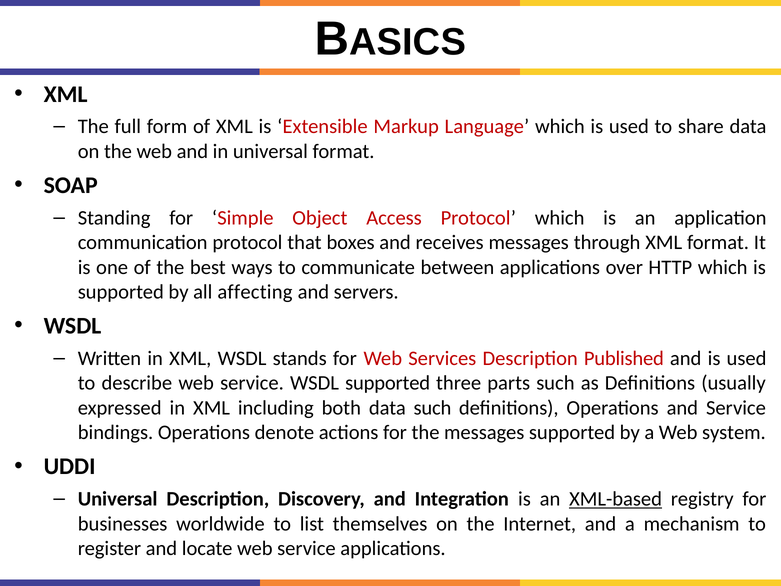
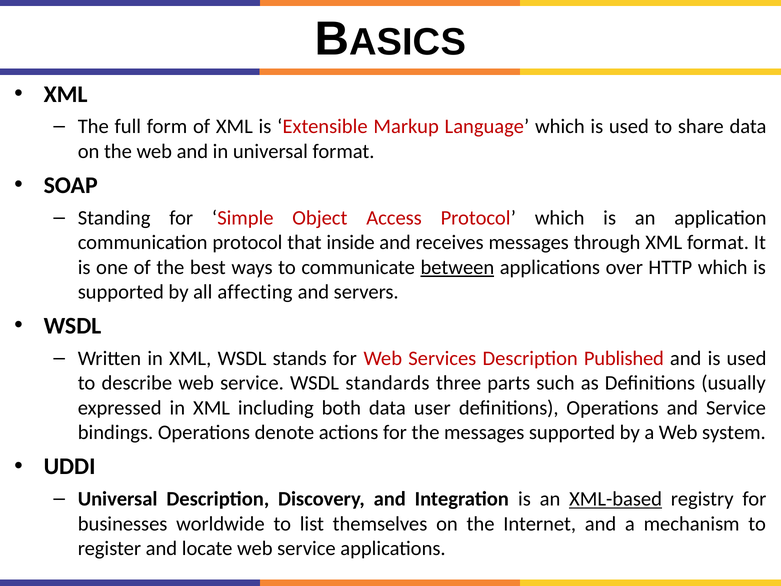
boxes: boxes -> inside (351, 242)
between underline: none -> present (457, 267)
WSDL supported: supported -> standards (387, 383)
data such: such -> user (432, 408)
